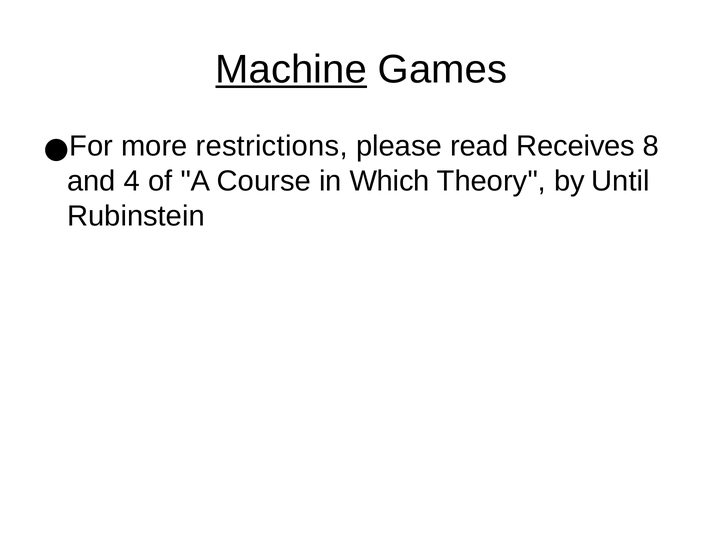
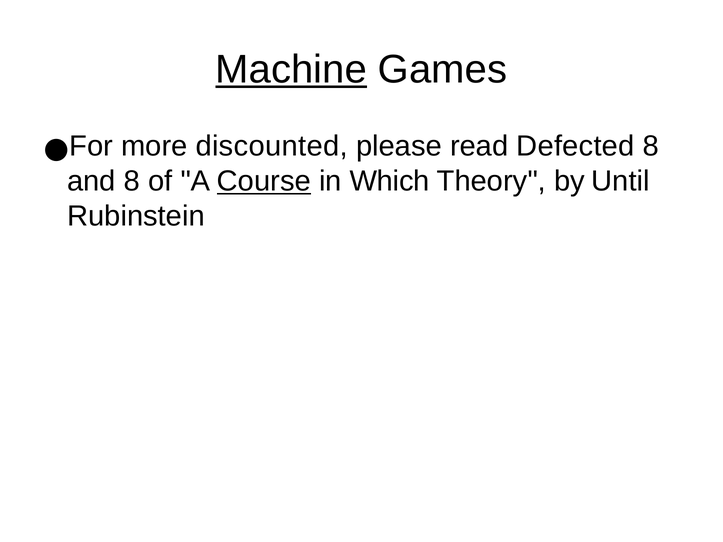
restrictions: restrictions -> discounted (272, 146)
Receives: Receives -> Defected (576, 146)
and 4: 4 -> 8 (132, 181)
Course underline: none -> present (264, 181)
